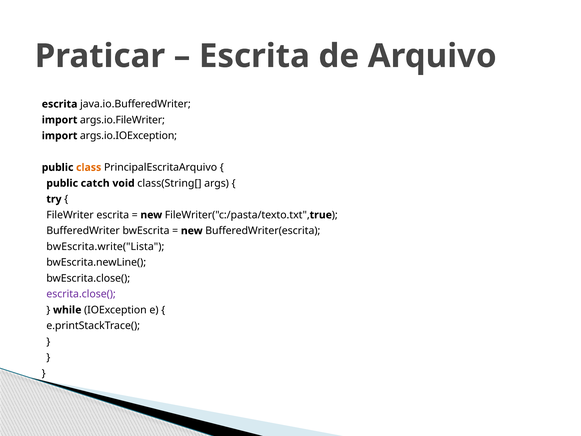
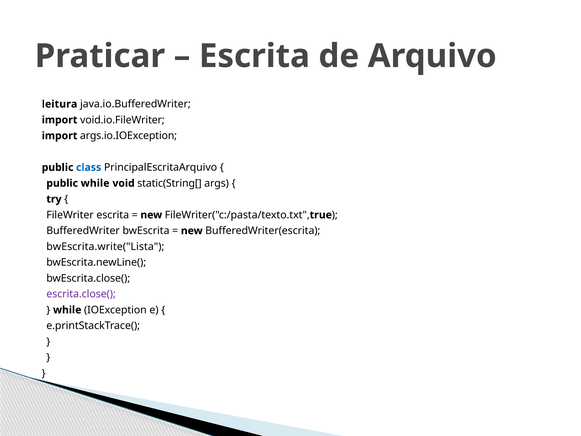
escrita: escrita -> leitura (60, 104)
args.io.FileWriter: args.io.FileWriter -> void.io.FileWriter (122, 120)
class colour: orange -> blue (89, 167)
public catch: catch -> while (95, 183)
class(String[: class(String[ -> static(String[ (169, 183)
